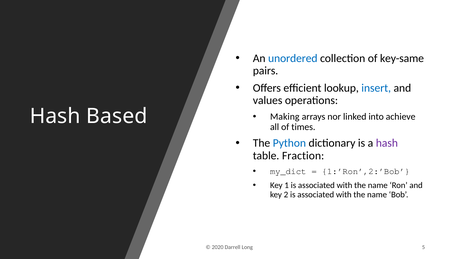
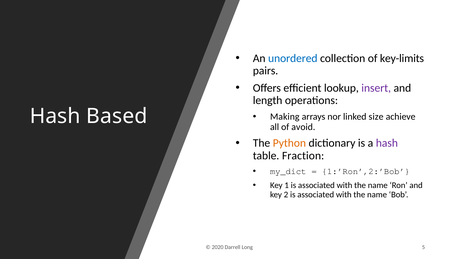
key-same: key-same -> key-limits (402, 58)
insert colour: blue -> purple (376, 88)
values: values -> length (268, 100)
into: into -> size (376, 116)
times: times -> avoid (303, 127)
Python colour: blue -> orange (289, 143)
